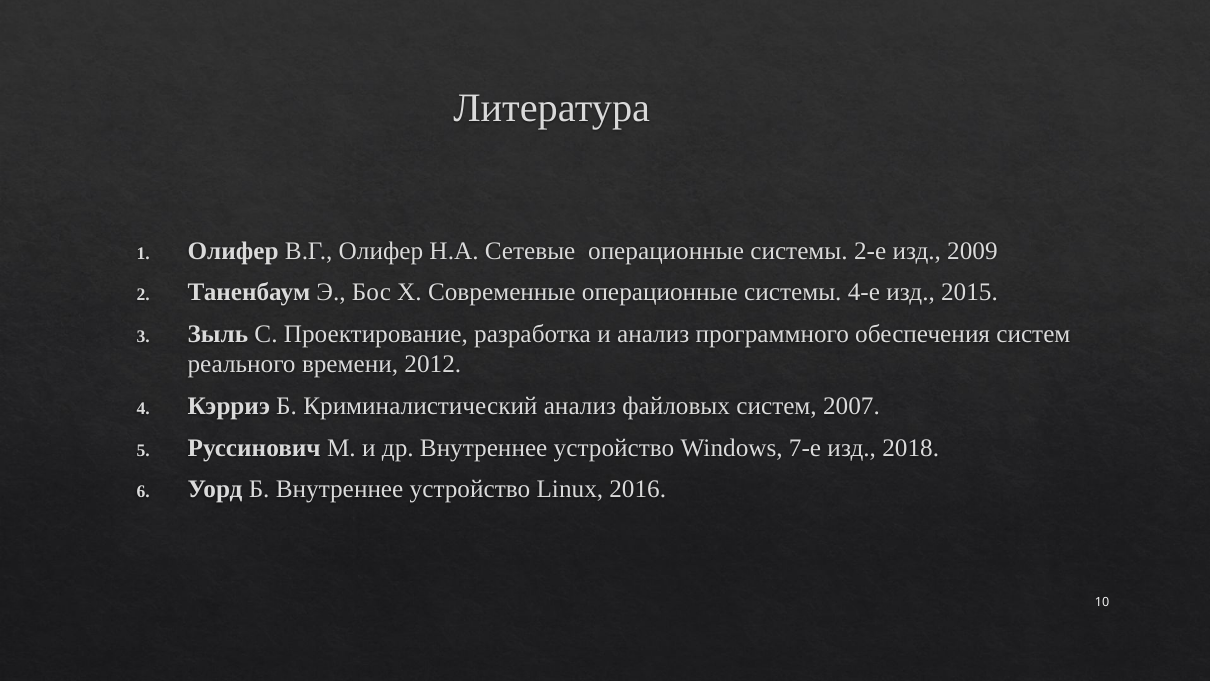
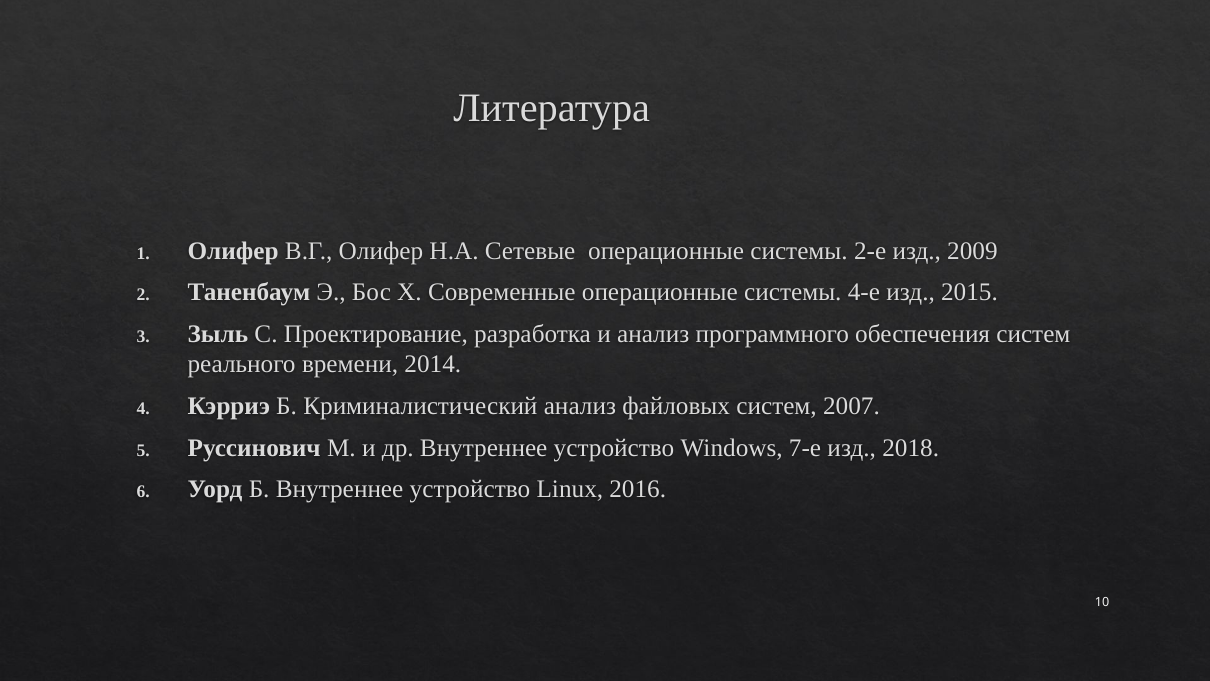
2012: 2012 -> 2014 (433, 364)
